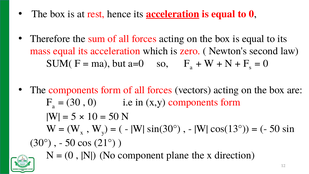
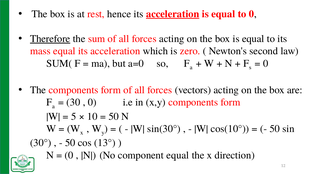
Therefore underline: none -> present (50, 39)
cos(13°: cos(13° -> cos(10° (230, 129)
21°: 21° -> 13° (105, 143)
component plane: plane -> equal (178, 155)
